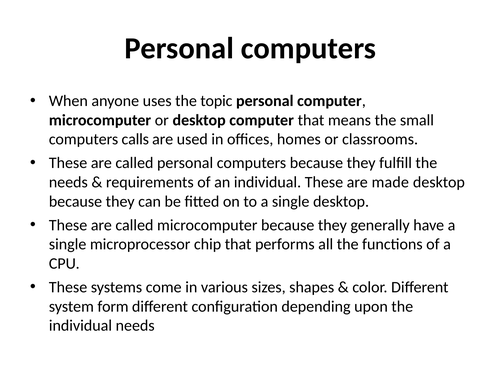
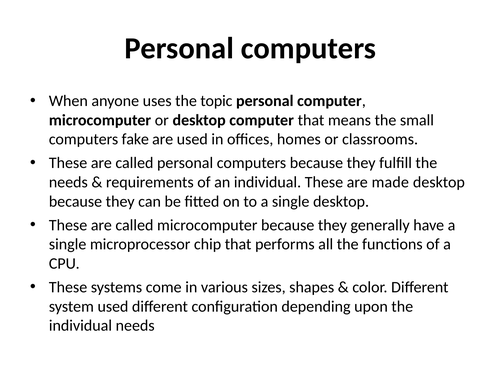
calls: calls -> fake (135, 139)
system form: form -> used (113, 306)
